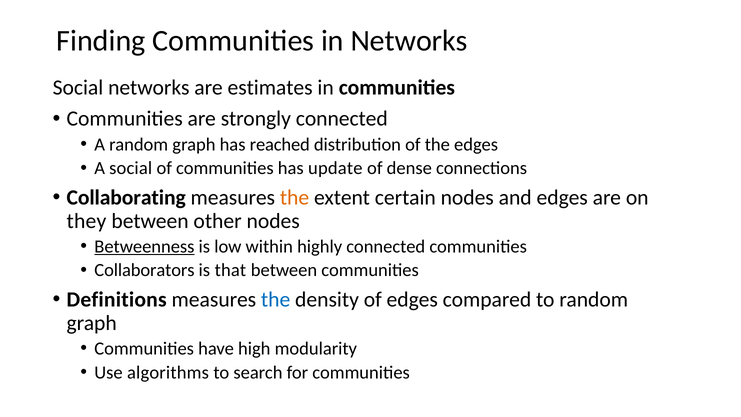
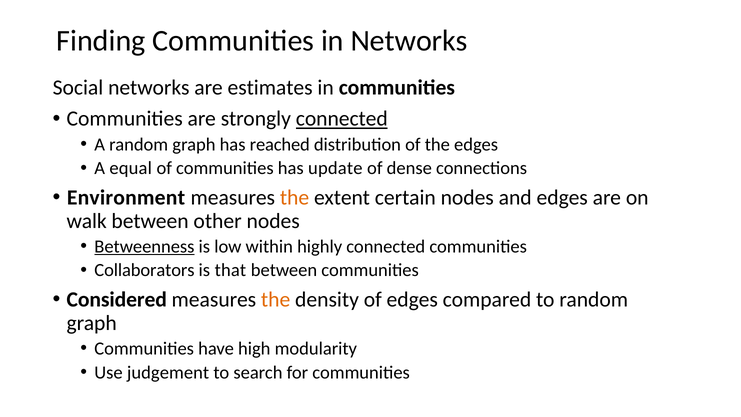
connected underline: none -> present (342, 119)
A social: social -> equal (131, 168)
Collaborating: Collaborating -> Environment (126, 198)
they: they -> walk (87, 221)
Definitions: Definitions -> Considered (117, 300)
the colour: blue -> orange (276, 300)
algorithms: algorithms -> judgement (168, 372)
